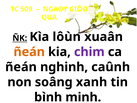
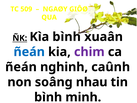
Kìa lôùn: lôùn -> bình (67, 37)
ñeán colour: orange -> blue (29, 52)
xanh: xanh -> nhau (92, 82)
